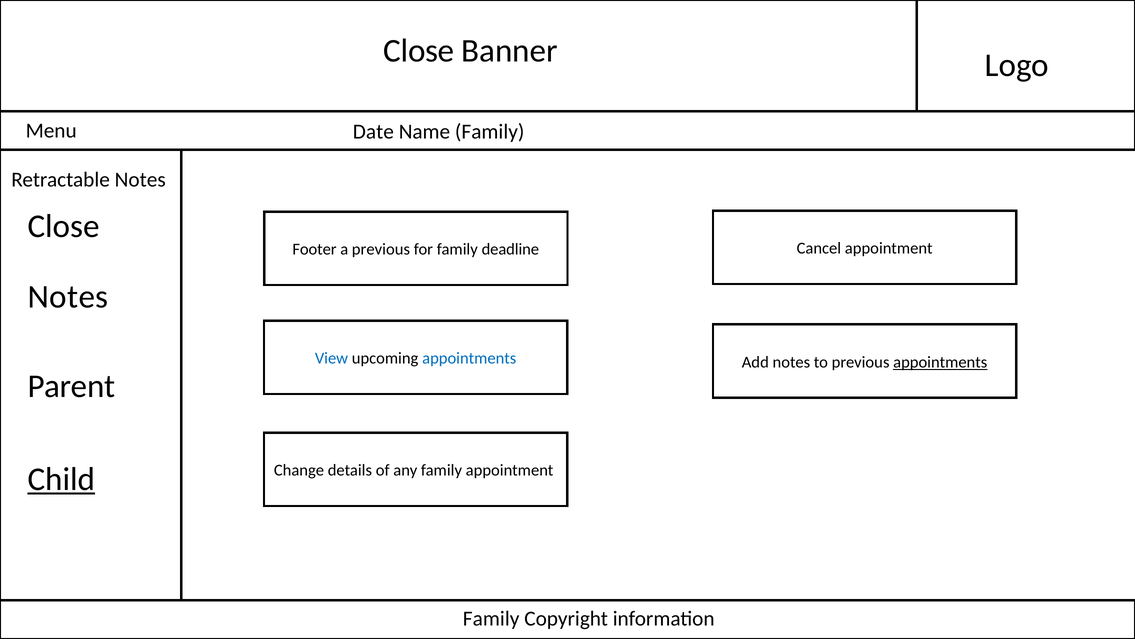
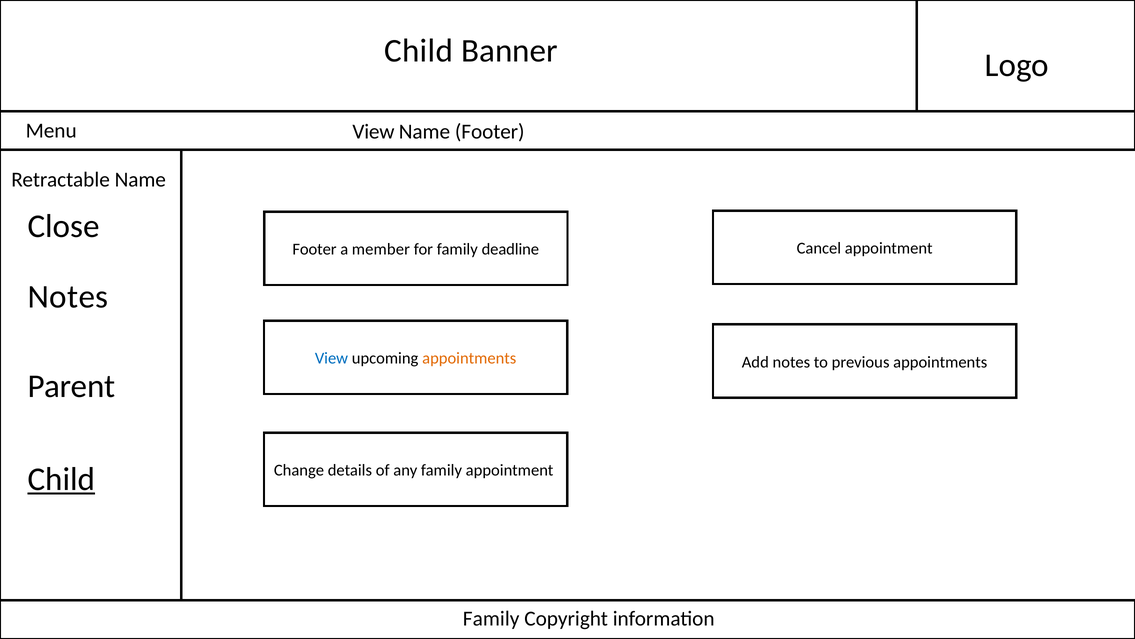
Close: Close -> Child (418, 51)
Date: Date -> View (373, 132)
Name Family: Family -> Footer (490, 132)
Retractable Notes: Notes -> Name (140, 180)
a previous: previous -> member (381, 249)
appointments colour: blue -> orange (469, 358)
appointments underline: present -> none (940, 362)
